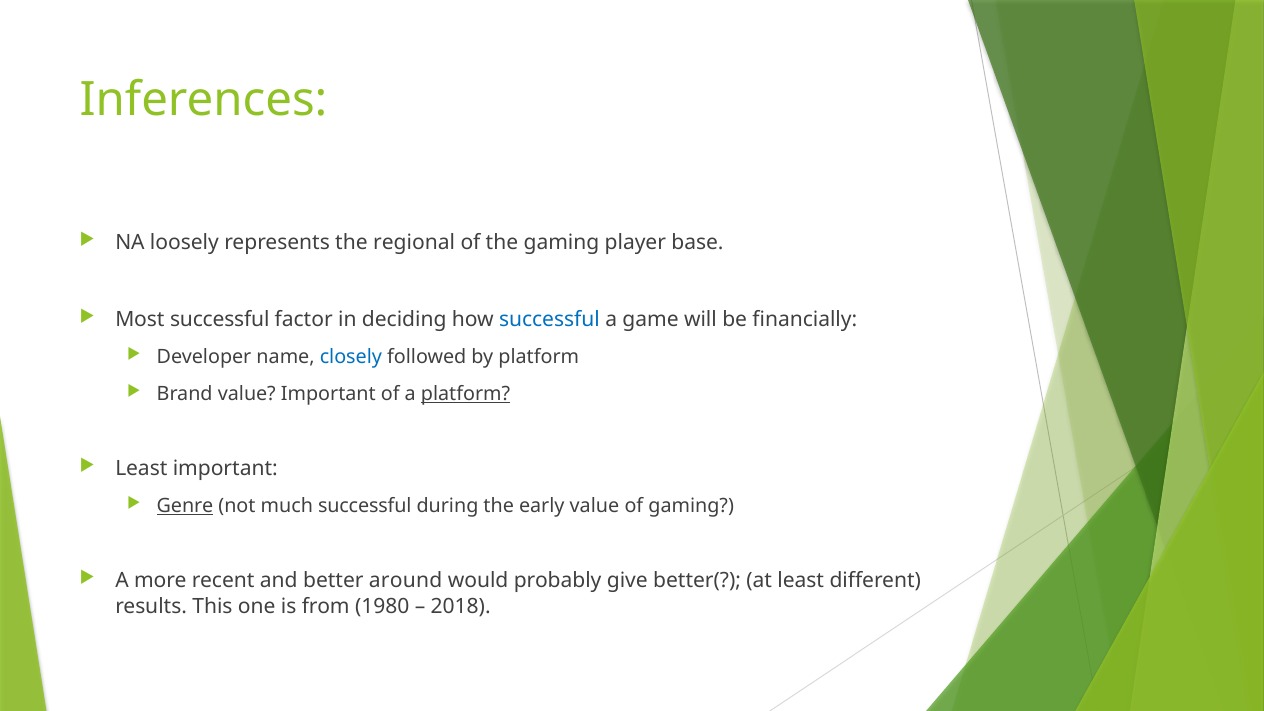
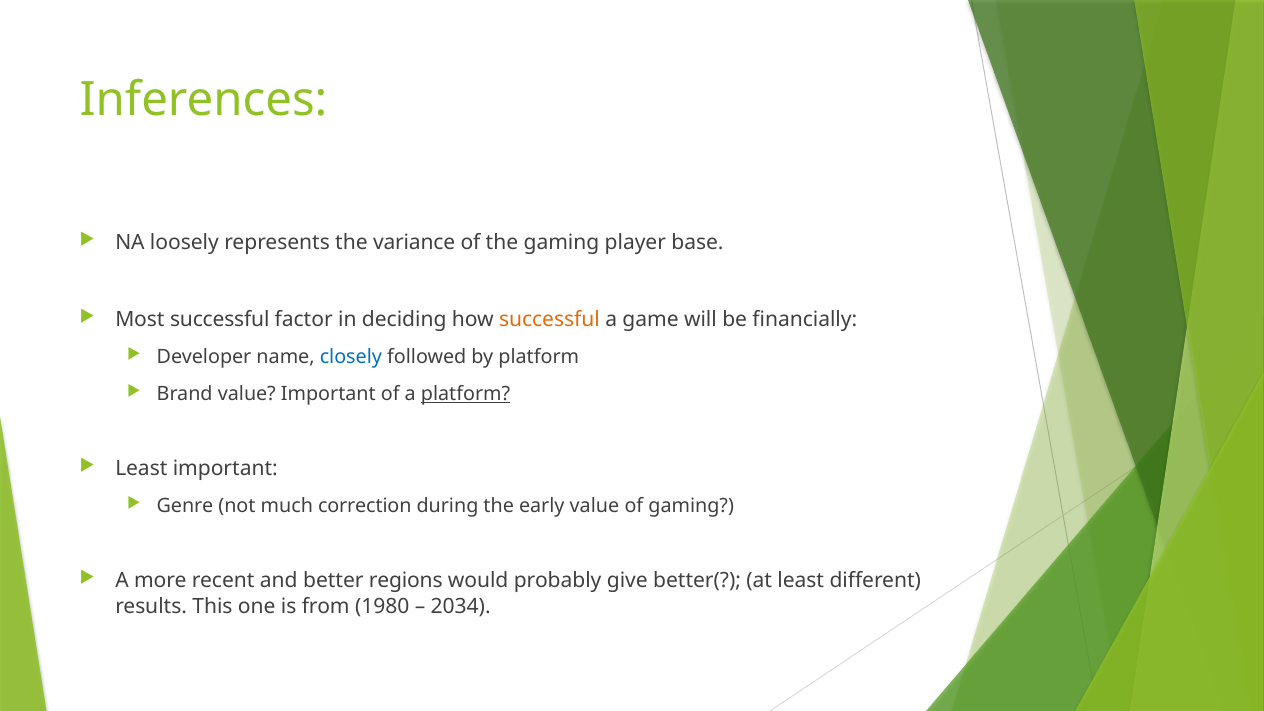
regional: regional -> variance (414, 243)
successful colour: blue -> orange (549, 320)
Genre underline: present -> none (185, 506)
much successful: successful -> correction (365, 506)
around: around -> regions (406, 581)
2018: 2018 -> 2034 (461, 606)
